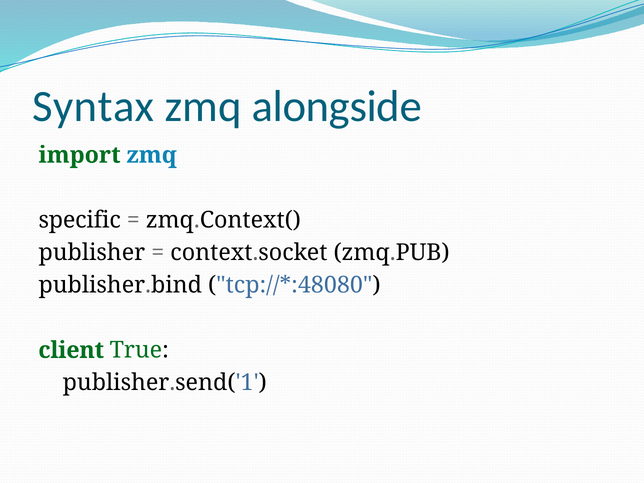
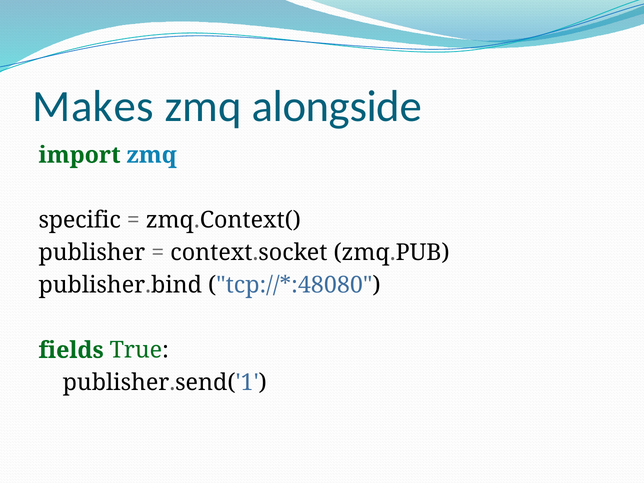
Syntax: Syntax -> Makes (93, 106)
client: client -> fields (71, 350)
